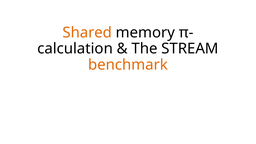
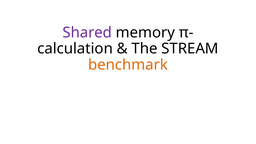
Shared colour: orange -> purple (87, 32)
